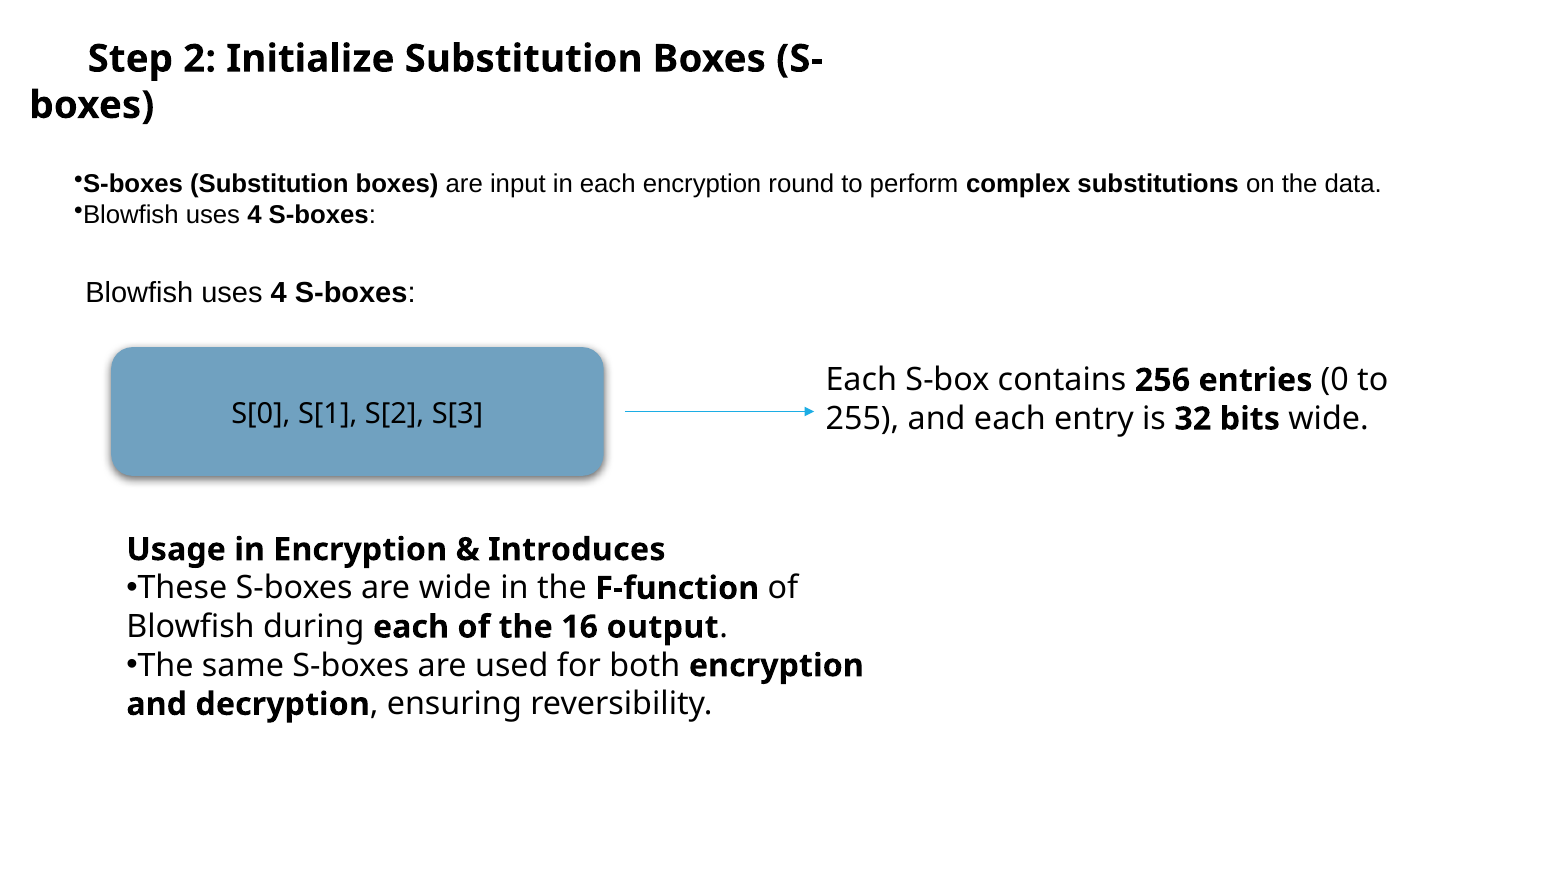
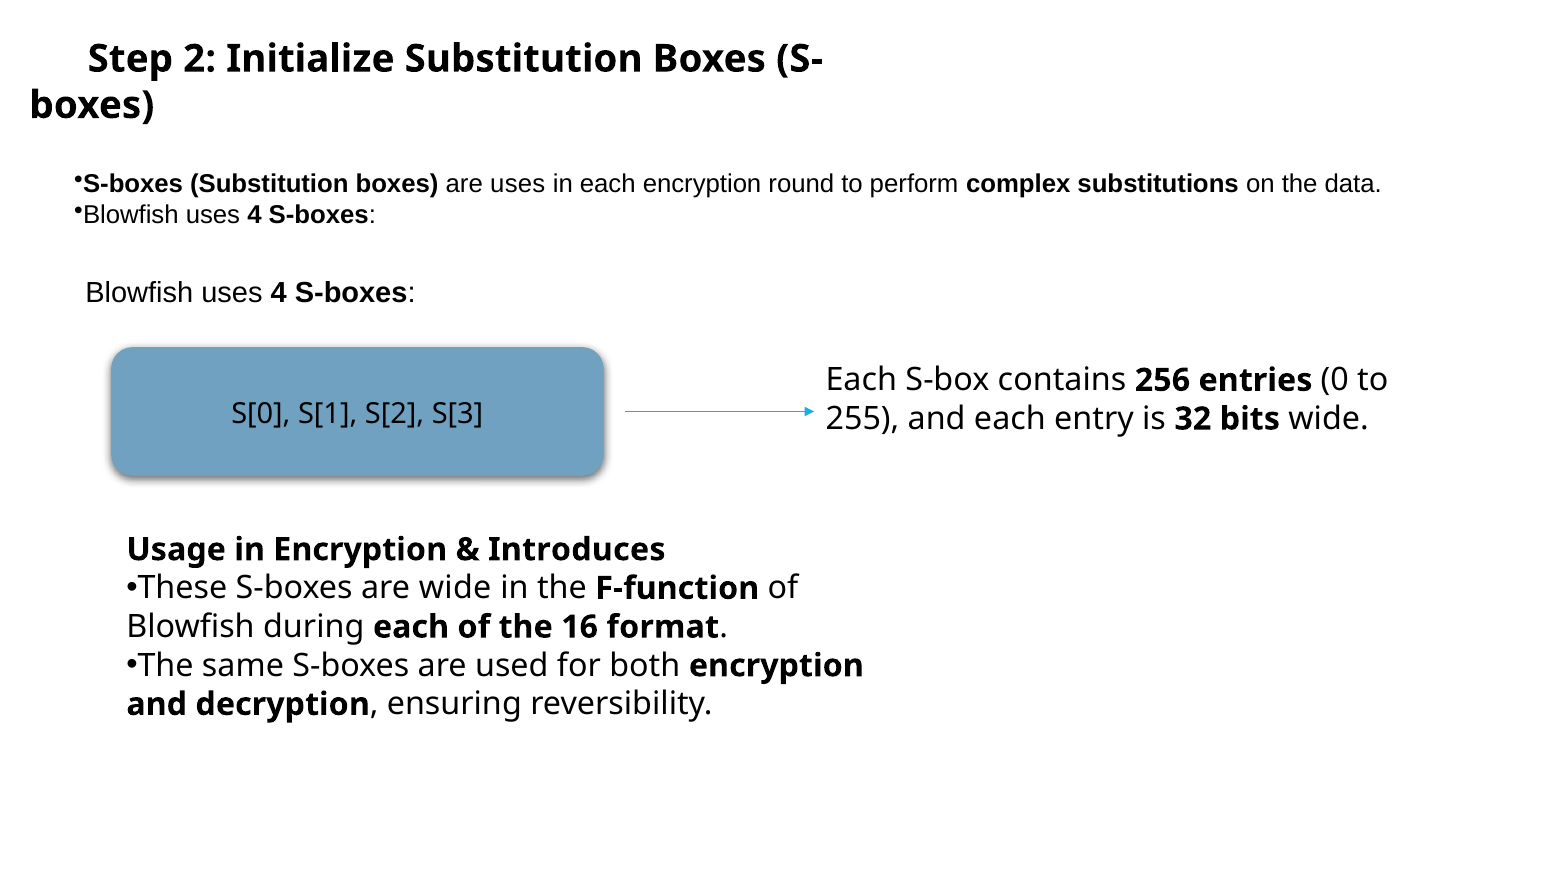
are input: input -> uses (518, 184)
output: output -> format (663, 627)
